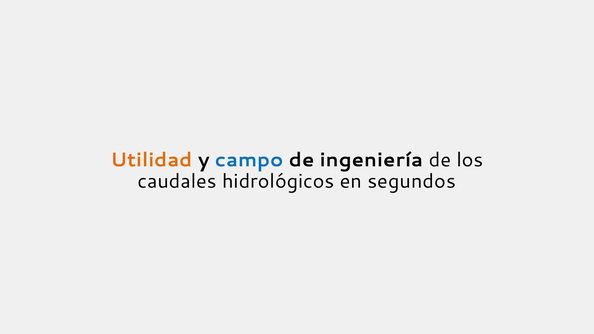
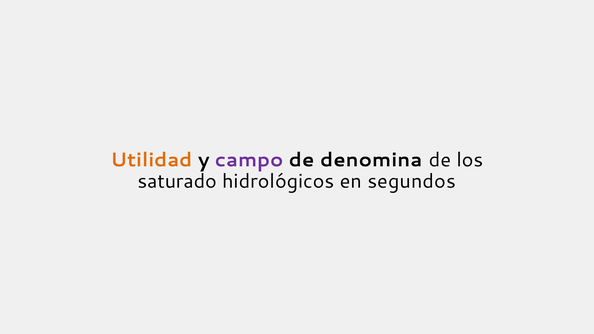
campo colour: blue -> purple (249, 160)
ingeniería: ingeniería -> denomina (371, 160)
caudales: caudales -> saturado (177, 181)
